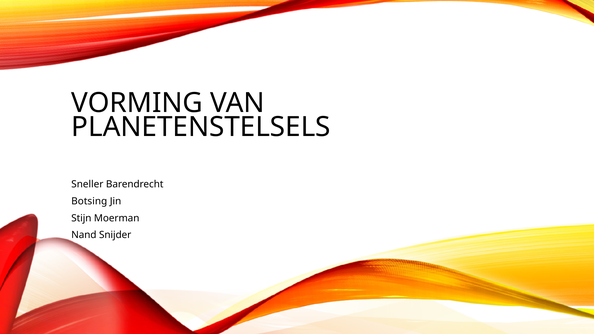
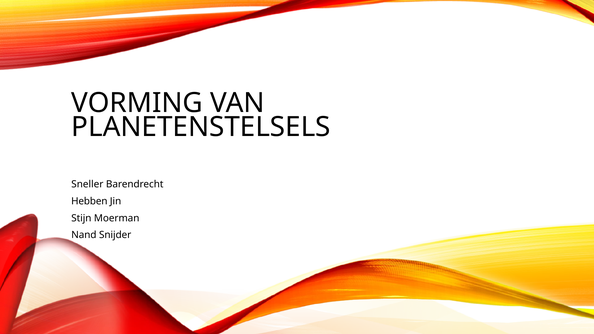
Botsing: Botsing -> Hebben (89, 201)
